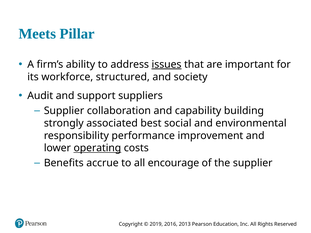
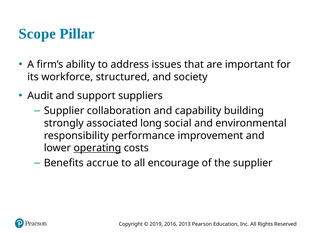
Meets: Meets -> Scope (37, 34)
issues underline: present -> none (167, 64)
best: best -> long (151, 123)
